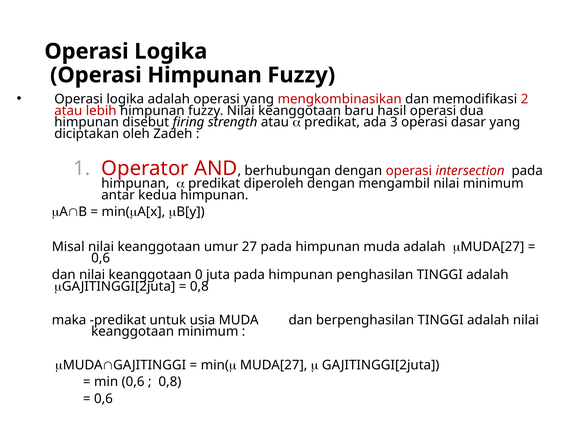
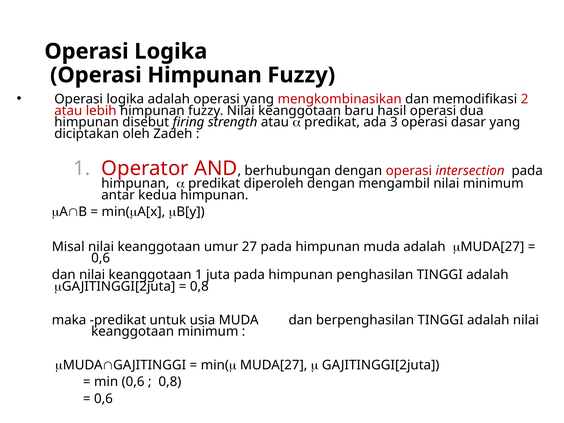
keanggotaan 0: 0 -> 1 (199, 275)
